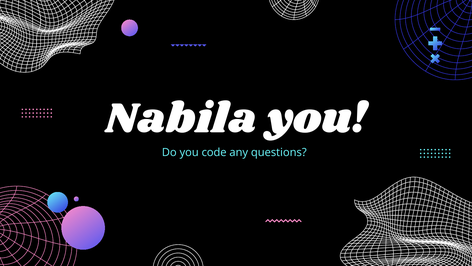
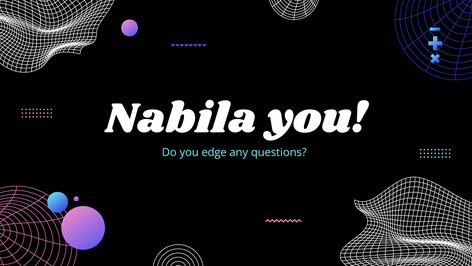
code: code -> edge (214, 152)
